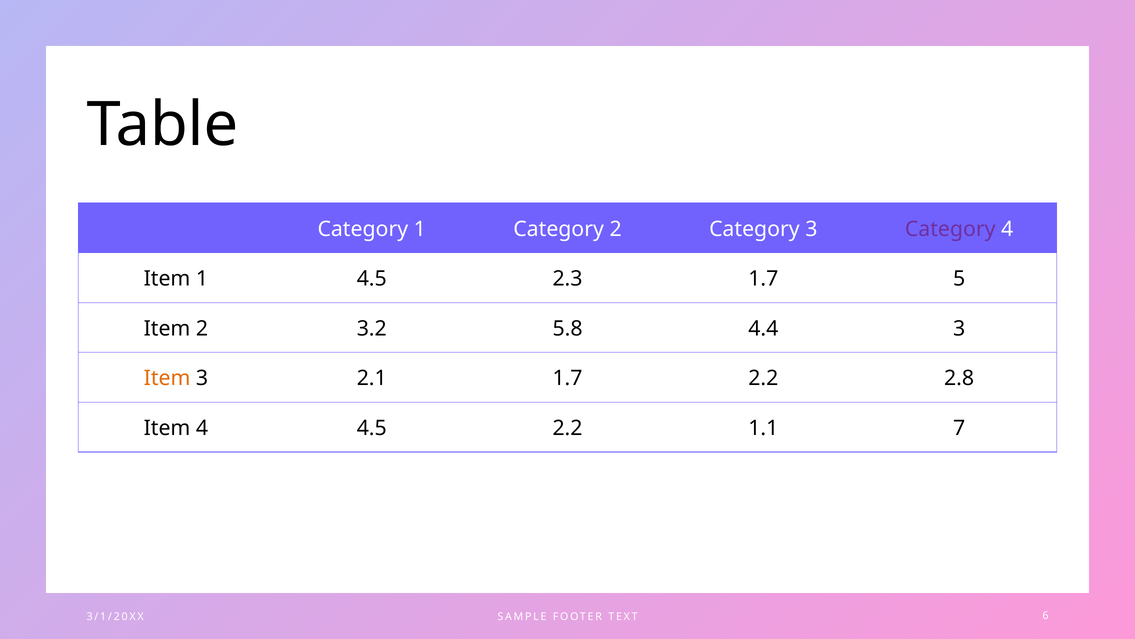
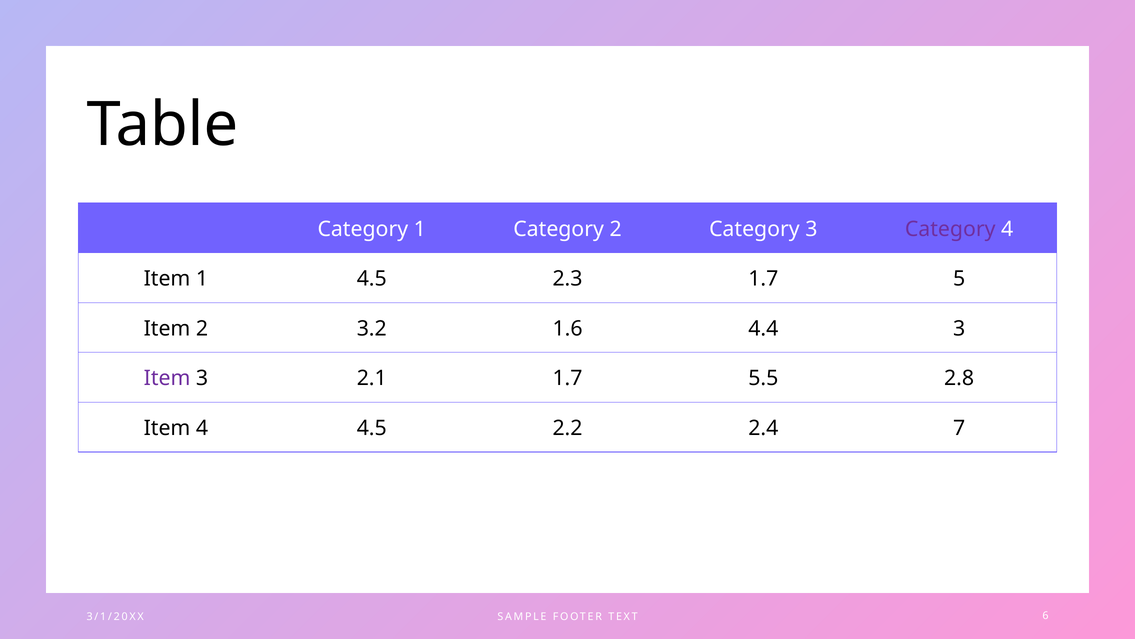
5.8: 5.8 -> 1.6 (568, 328)
Item colour: orange -> purple (167, 378)
1.7 2.2: 2.2 -> 5.5 (763, 378)
1.1: 1.1 -> 2.4 (763, 428)
